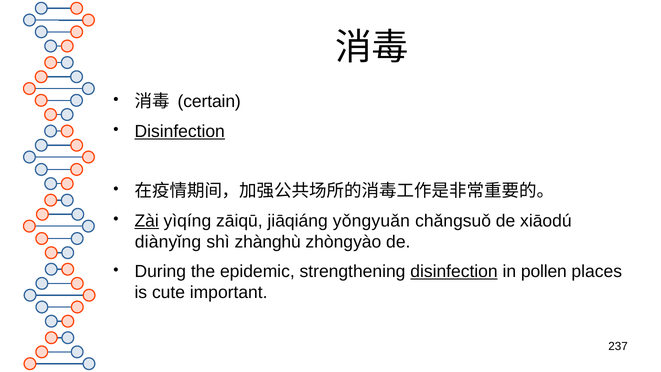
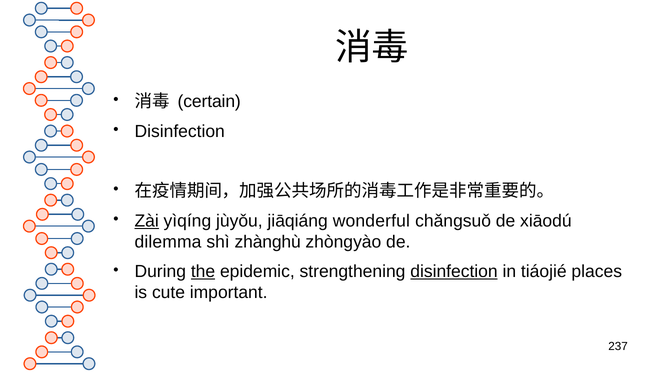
Disinfection underline: present -> none (180, 131)
zāiqū: zāiqū -> jùyǒu (239, 221)
yǒngyuǎn: yǒngyuǎn -> wonderful (371, 221)
diànyǐng: diànyǐng -> dilemma (168, 242)
the underline: none -> present (203, 271)
pollen: pollen -> tiáojié (544, 271)
